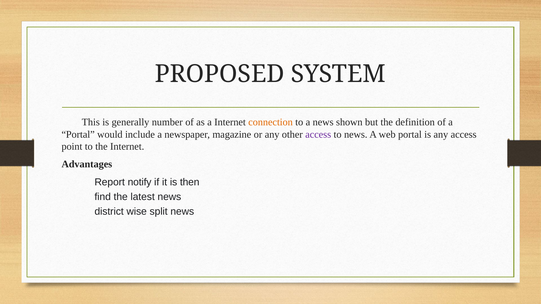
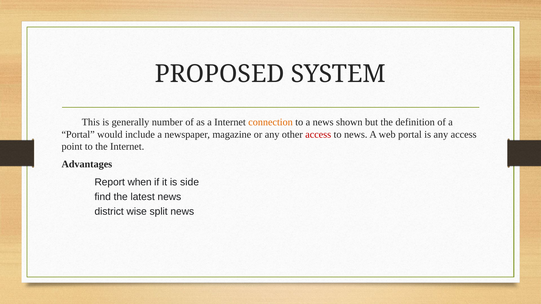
access colour: purple -> red (318, 134)
notify: notify -> when (140, 182)
then: then -> side (190, 182)
